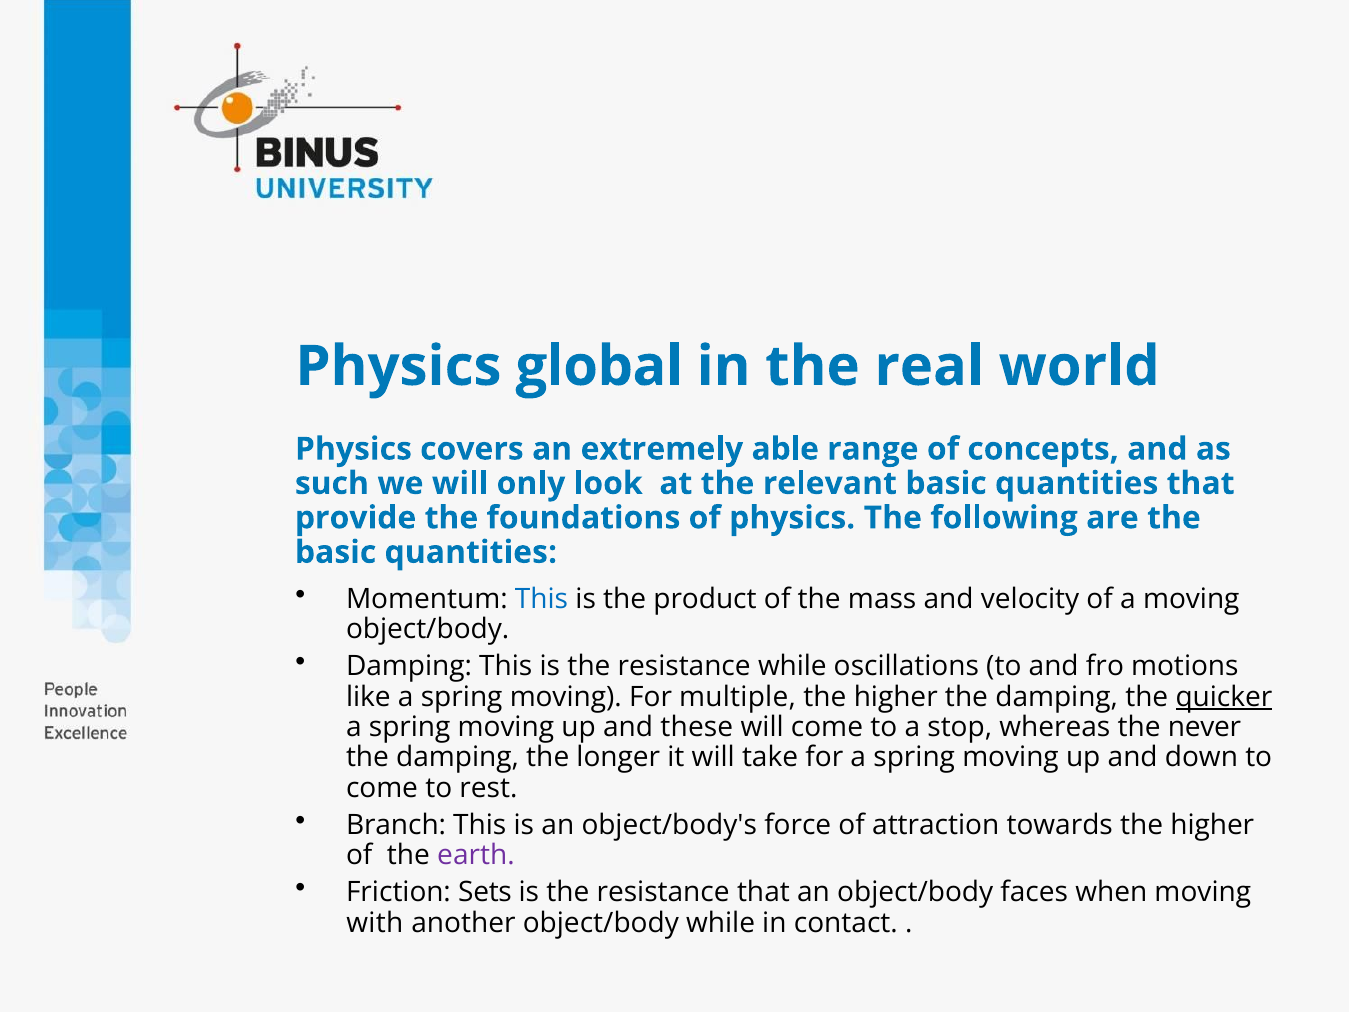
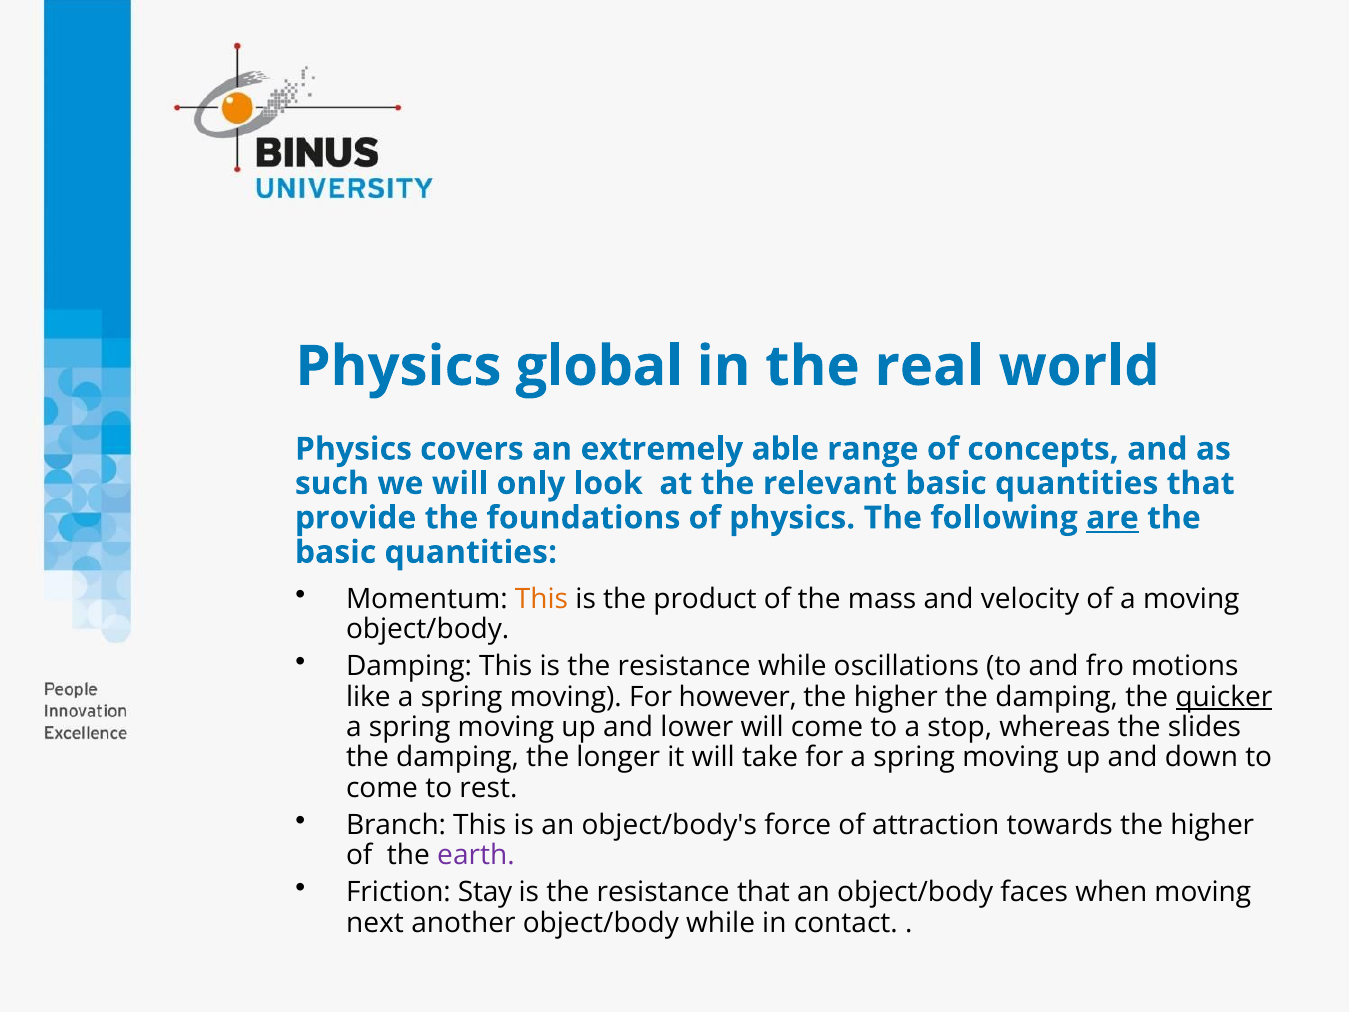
are underline: none -> present (1112, 518)
This colour: blue -> orange (541, 599)
multiple: multiple -> however (738, 697)
these: these -> lower (697, 727)
never: never -> slides (1204, 727)
Sets: Sets -> Stay (485, 892)
with: with -> next (375, 923)
